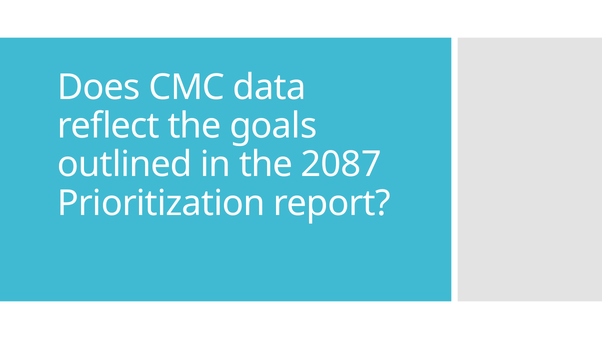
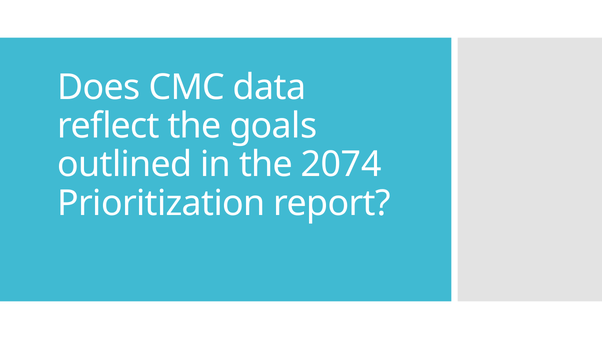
2087: 2087 -> 2074 (341, 164)
